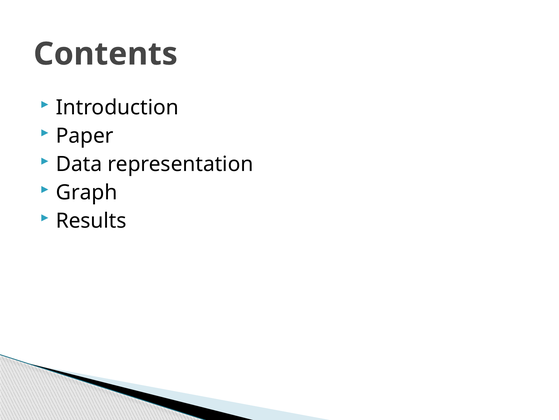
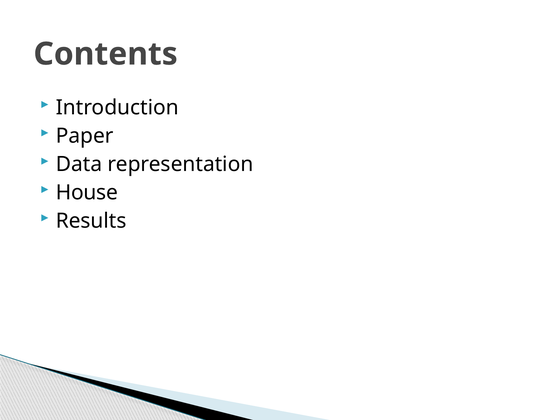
Graph: Graph -> House (87, 192)
